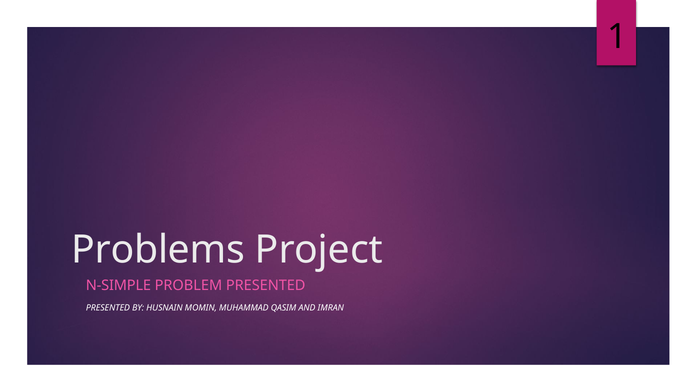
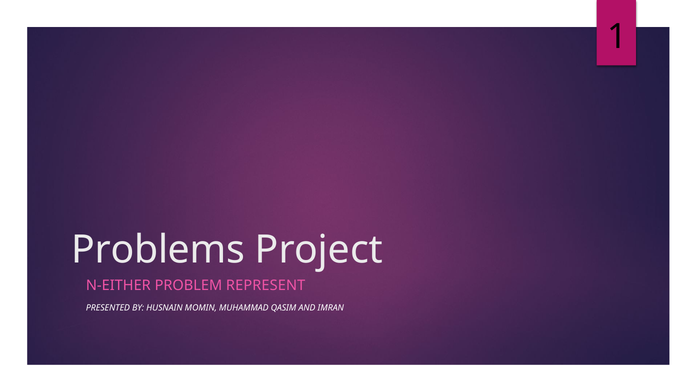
N-SIMPLE: N-SIMPLE -> N-EITHER (118, 285)
PROBLEM PRESENTED: PRESENTED -> REPRESENT (266, 285)
